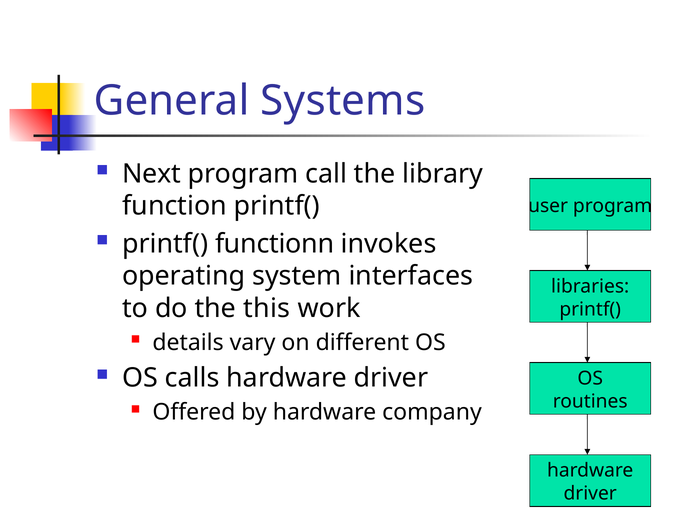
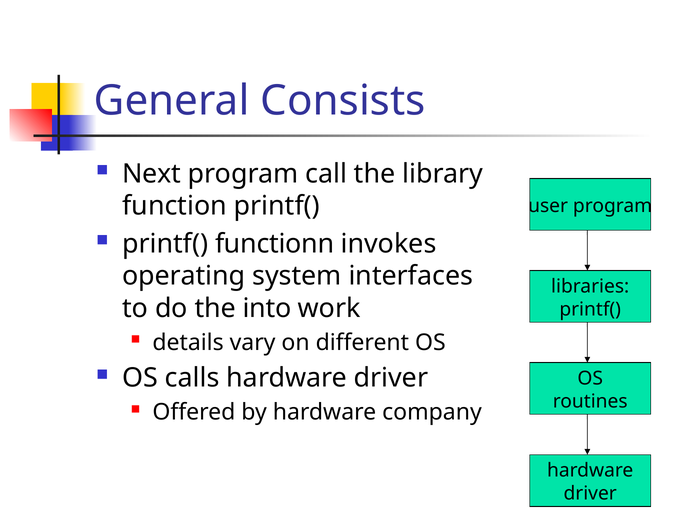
Systems: Systems -> Consists (343, 101)
this: this -> into (267, 308)
